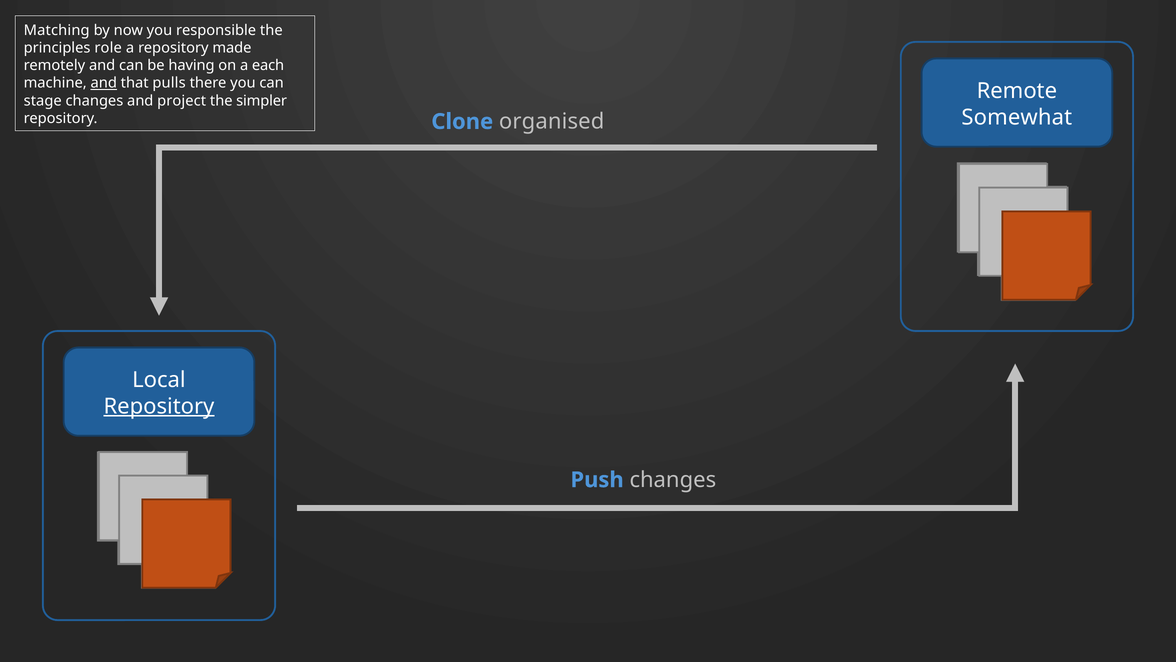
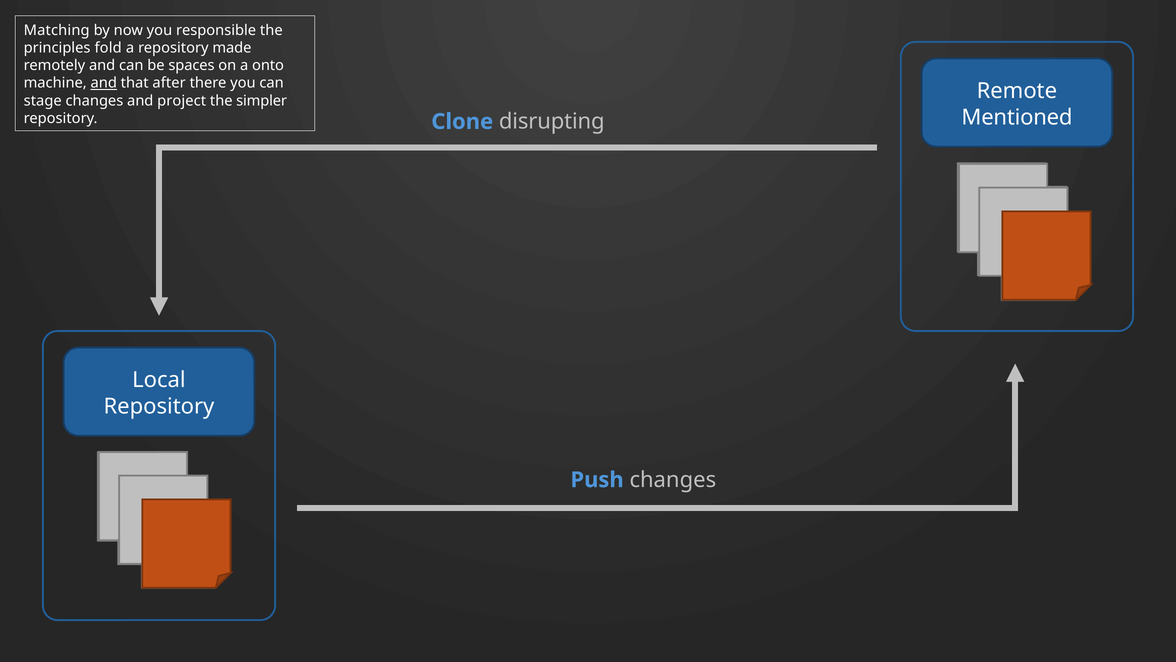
role: role -> fold (108, 48)
having: having -> spaces (191, 65)
each: each -> onto (268, 65)
pulls: pulls -> after (169, 83)
Somewhat: Somewhat -> Mentioned (1017, 117)
organised: organised -> disrupting (552, 122)
Repository underline: present -> none (159, 406)
